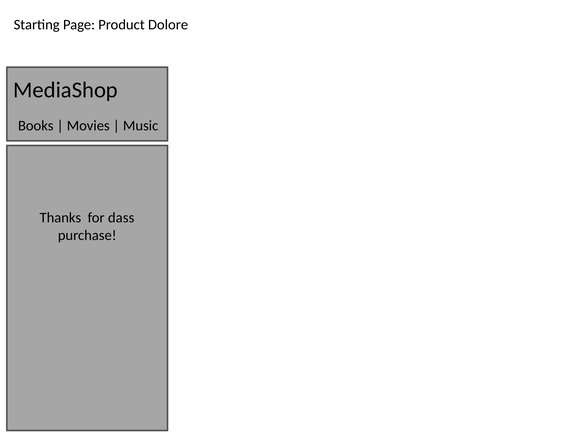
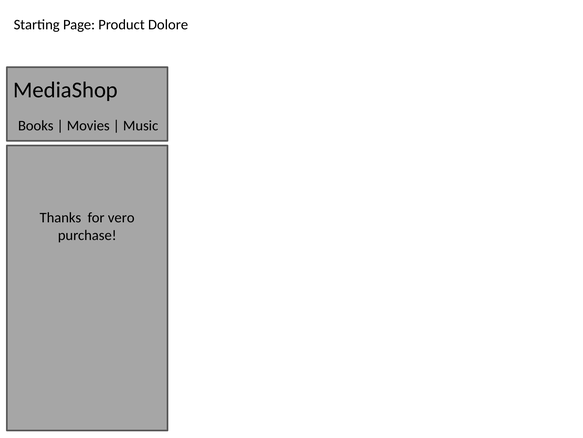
dass: dass -> vero (121, 217)
